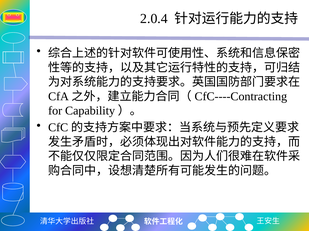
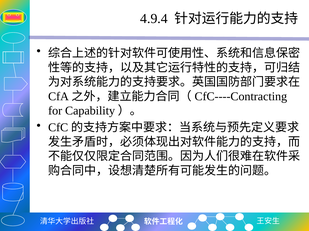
2.0.4: 2.0.4 -> 4.9.4 (154, 19)
